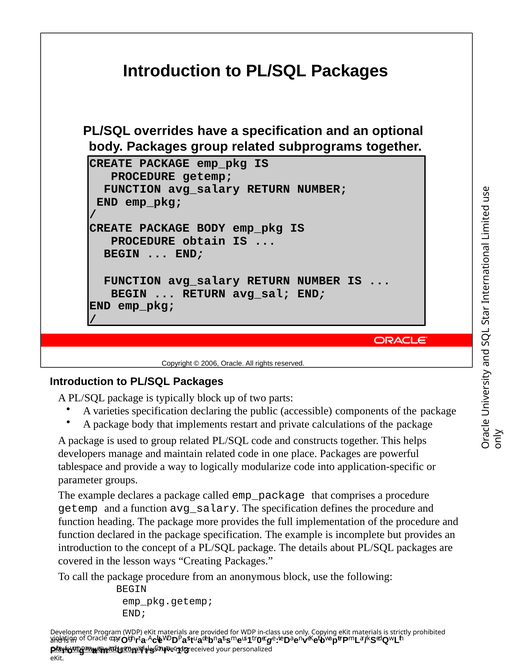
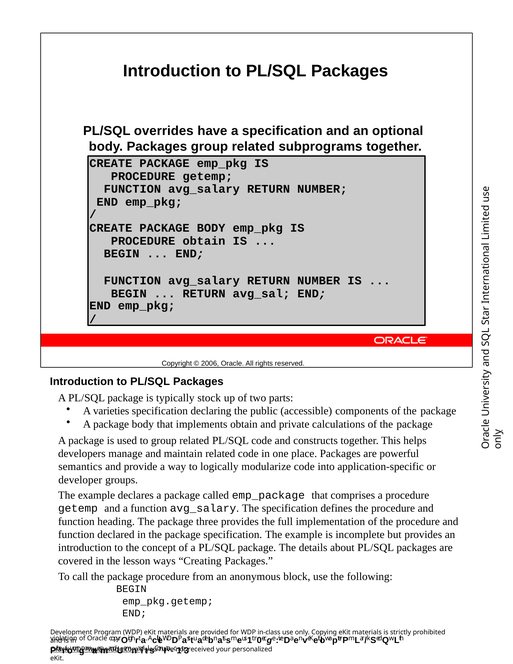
typically block: block -> stock (209, 398)
implements restart: restart -> obtain (244, 424)
tablespace: tablespace -> semantics (80, 467)
parameter: parameter -> developer (80, 480)
more: more -> three (207, 521)
